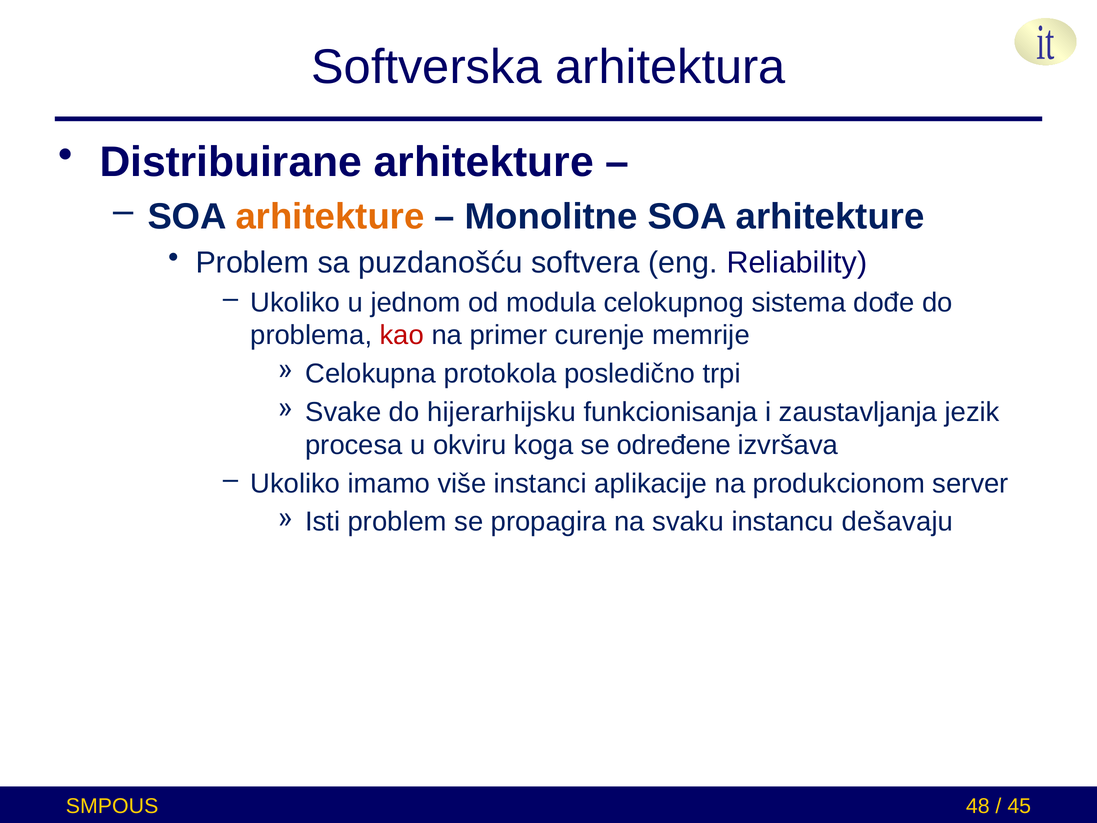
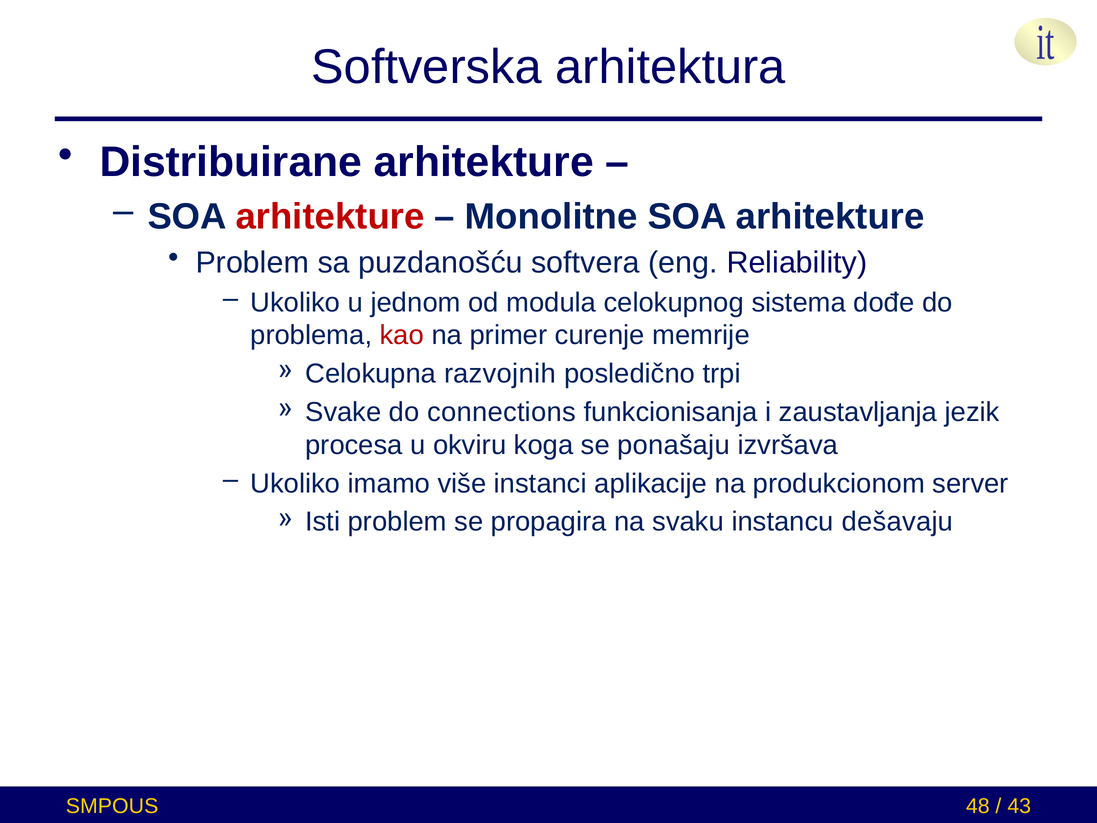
arhitekture colour: orange -> red (330, 216)
protokola: protokola -> razvojnih (500, 374)
hijerarhijsku: hijerarhijsku -> connections (502, 412)
određene: određene -> ponašaju (674, 445)
45: 45 -> 43 (1019, 806)
